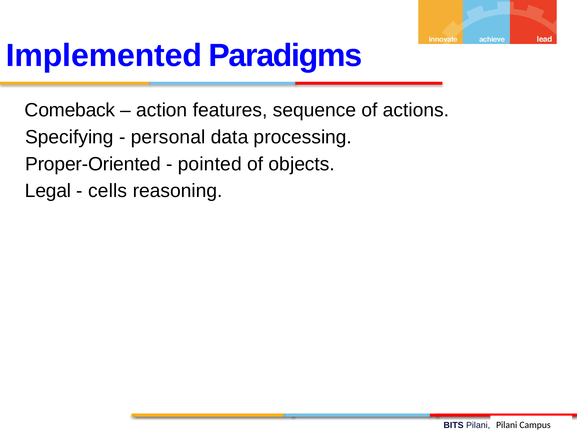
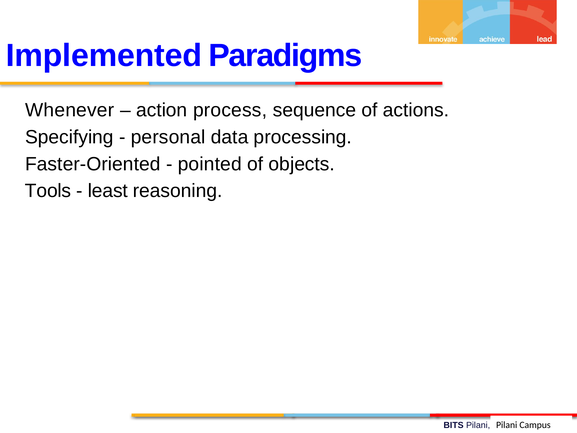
Comeback: Comeback -> Whenever (70, 110)
features: features -> process (230, 110)
Proper-Oriented: Proper-Oriented -> Faster-Oriented (93, 164)
Legal: Legal -> Tools (48, 191)
cells: cells -> least (108, 191)
